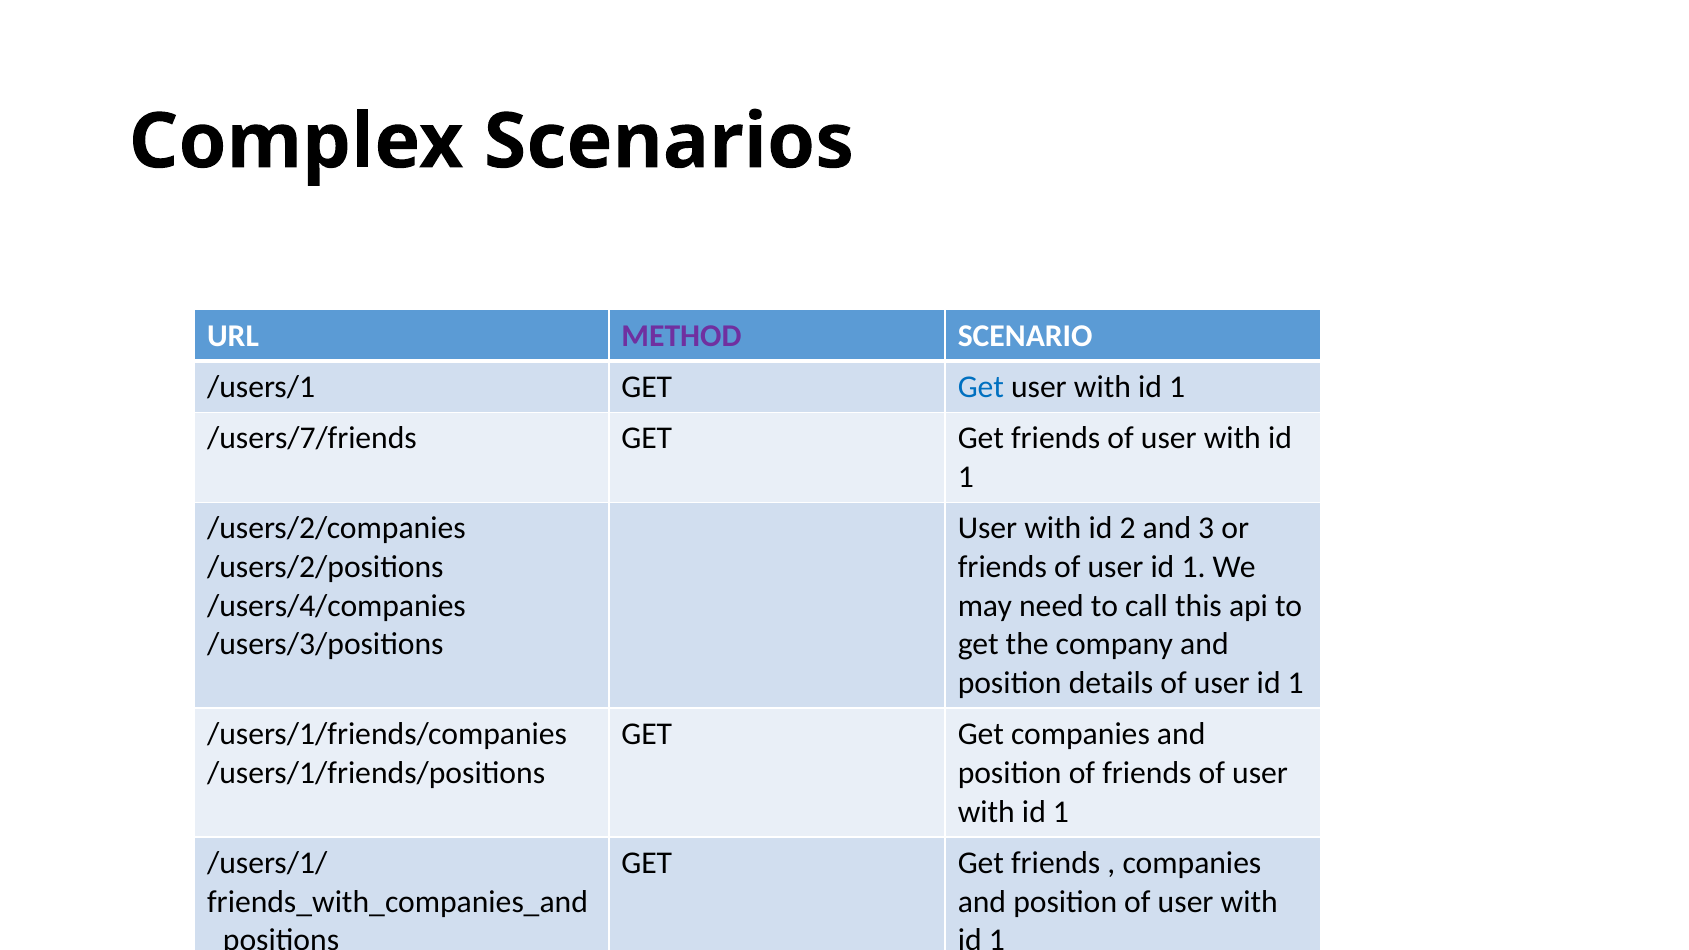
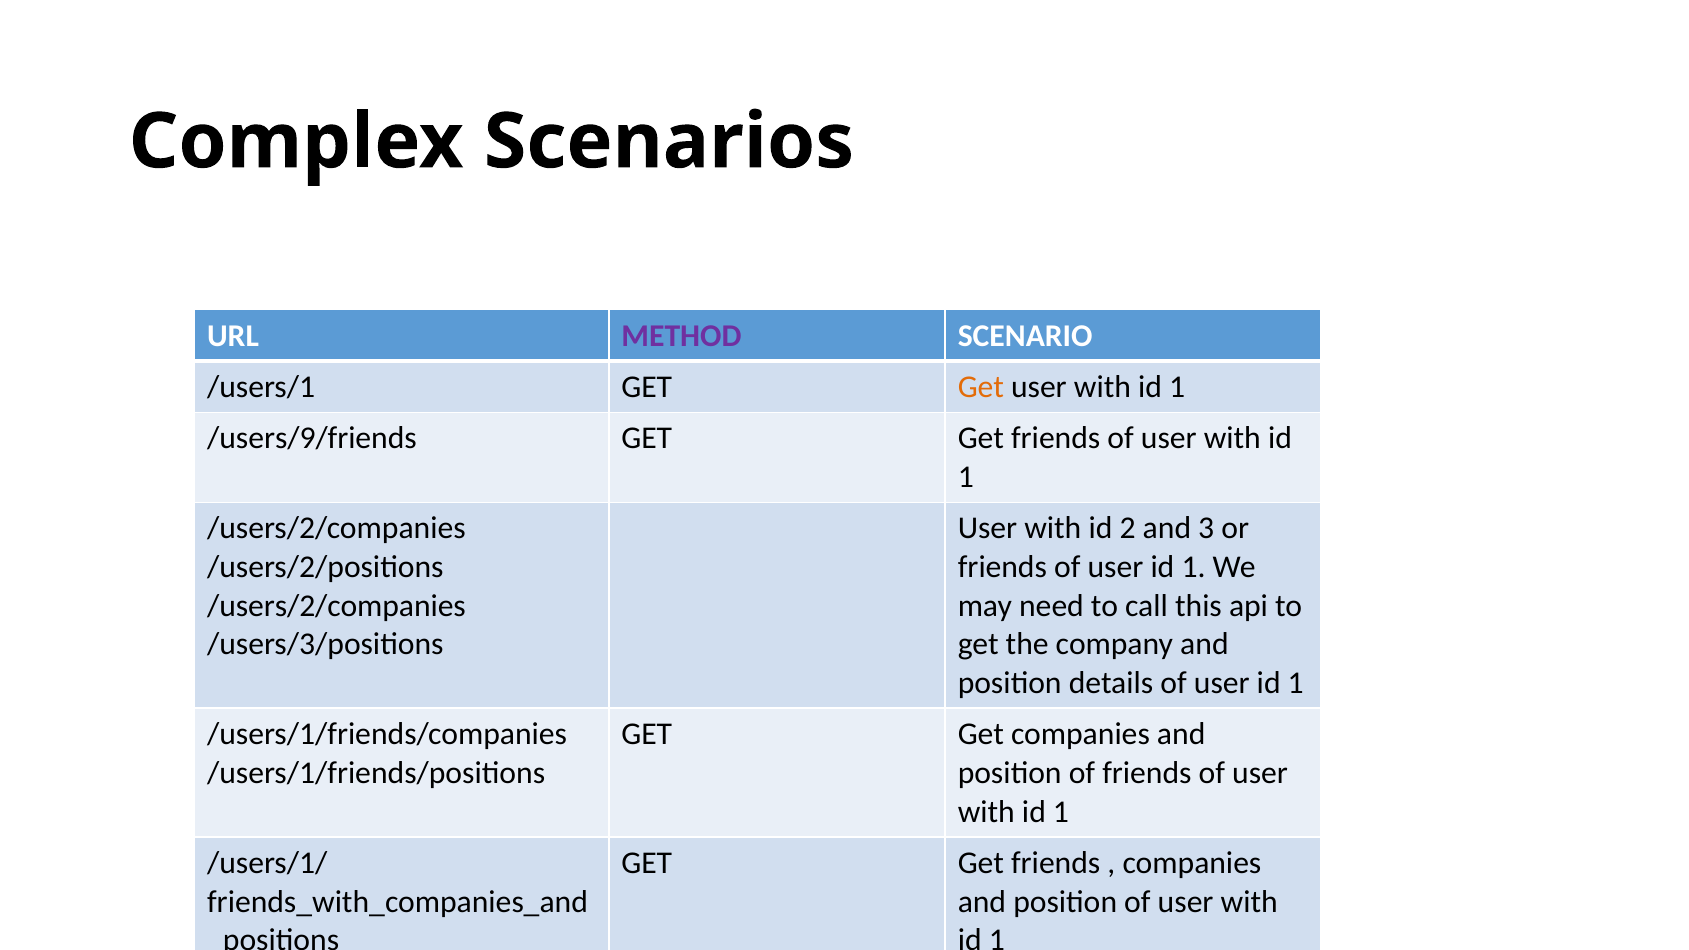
Get colour: blue -> orange (981, 387)
/users/7/friends: /users/7/friends -> /users/9/friends (312, 438)
/users/4/companies: /users/4/companies -> /users/2/companies (337, 606)
